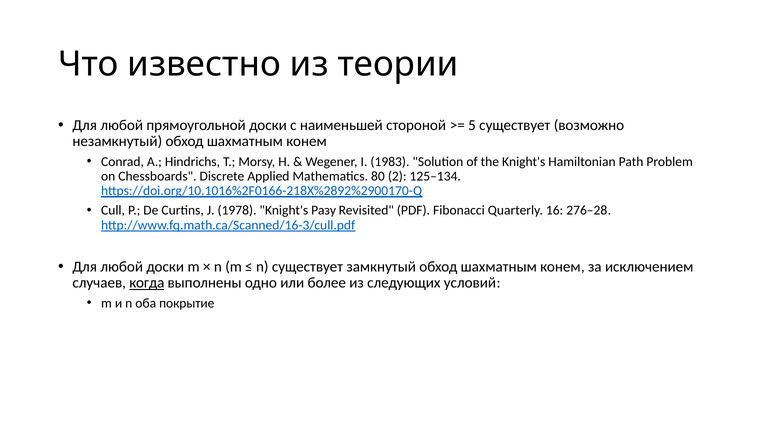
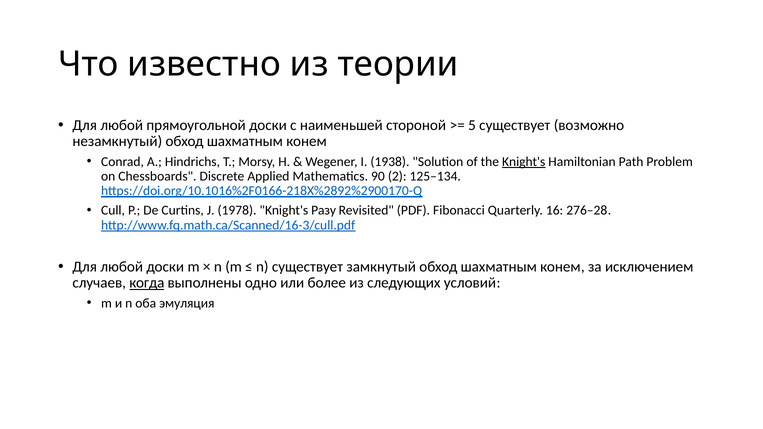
1983: 1983 -> 1938 (390, 162)
Knight's underline: none -> present (524, 162)
80: 80 -> 90 (378, 176)
покрытие: покрытие -> эмуляция (187, 303)
